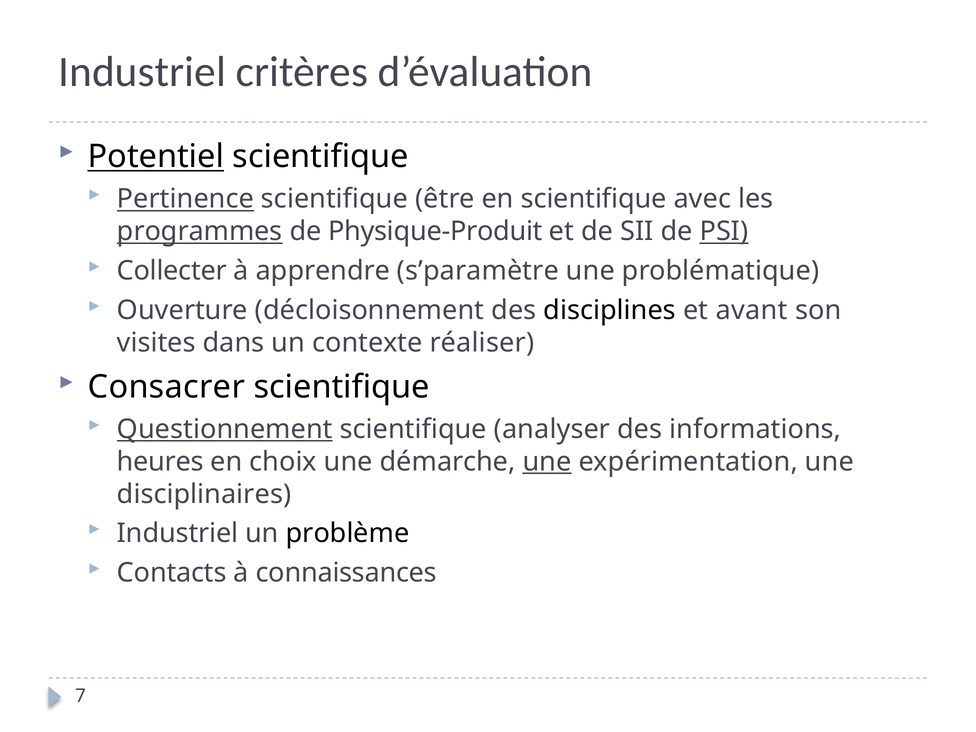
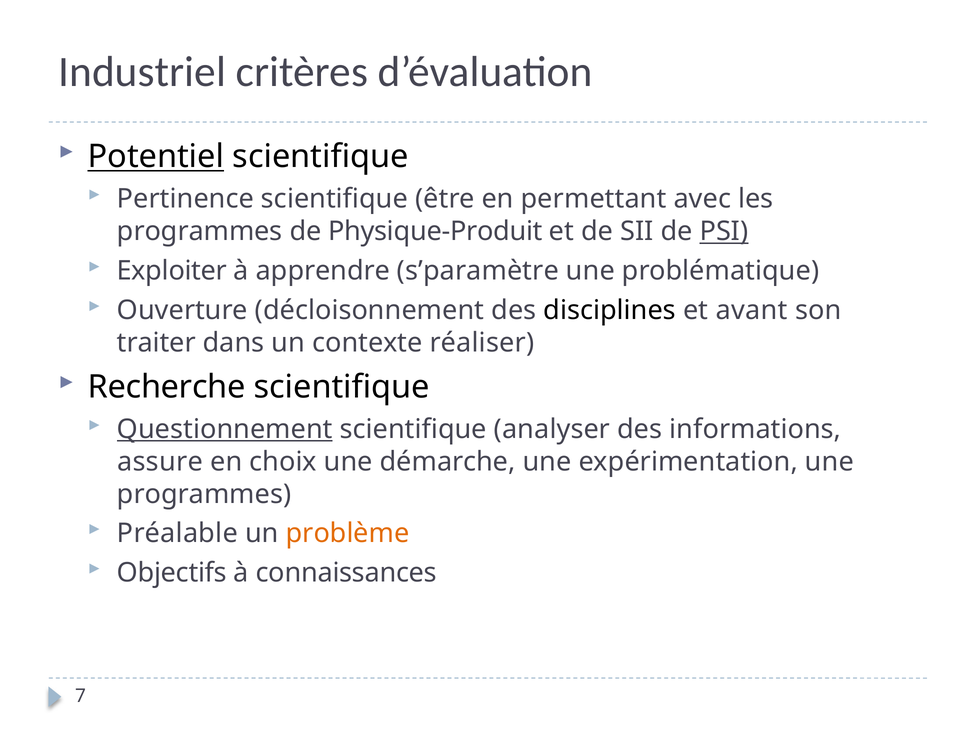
Pertinence underline: present -> none (185, 199)
en scientifique: scientifique -> permettant (594, 199)
programmes underline: present -> none (200, 231)
Collecter: Collecter -> Exploiter (172, 271)
visites: visites -> traiter (156, 343)
Consacrer: Consacrer -> Recherche (167, 387)
heures: heures -> assure (160, 462)
une underline: present -> none (547, 462)
disciplinaires: disciplinaires -> programmes (204, 494)
Industriel: Industriel -> Préalable (177, 534)
problème colour: black -> orange (348, 534)
Contacts: Contacts -> Objectifs (172, 573)
